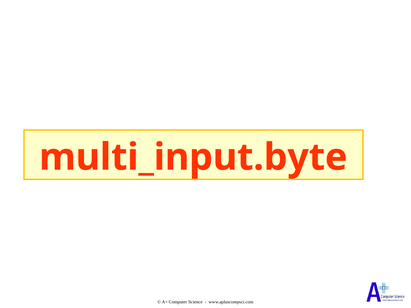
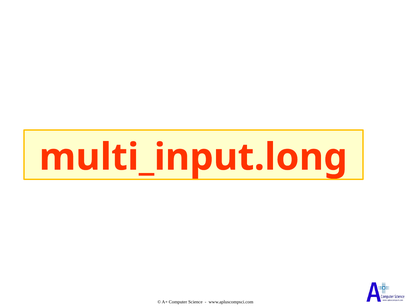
multi_input.byte: multi_input.byte -> multi_input.long (193, 157)
